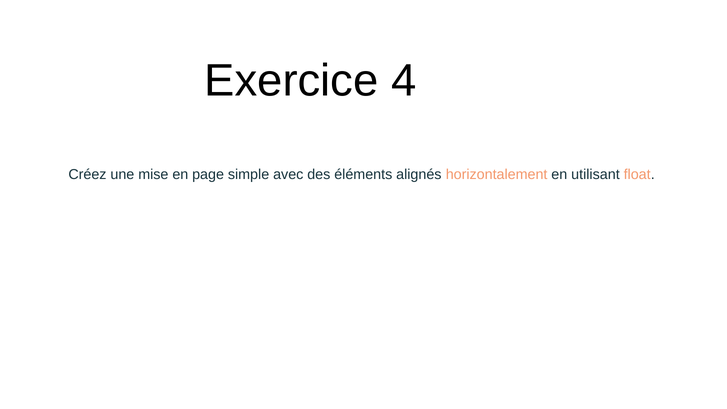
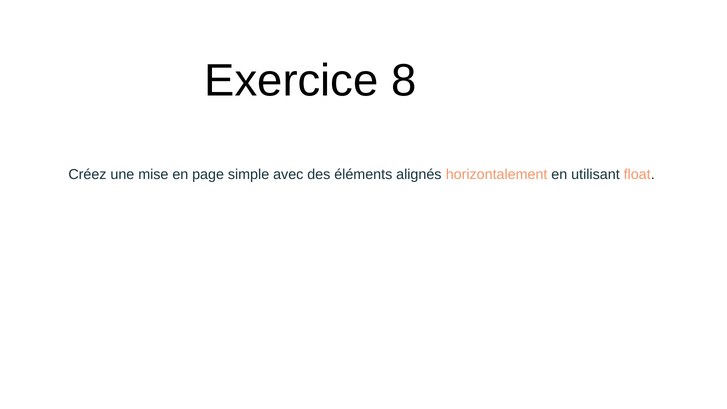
4: 4 -> 8 (404, 81)
